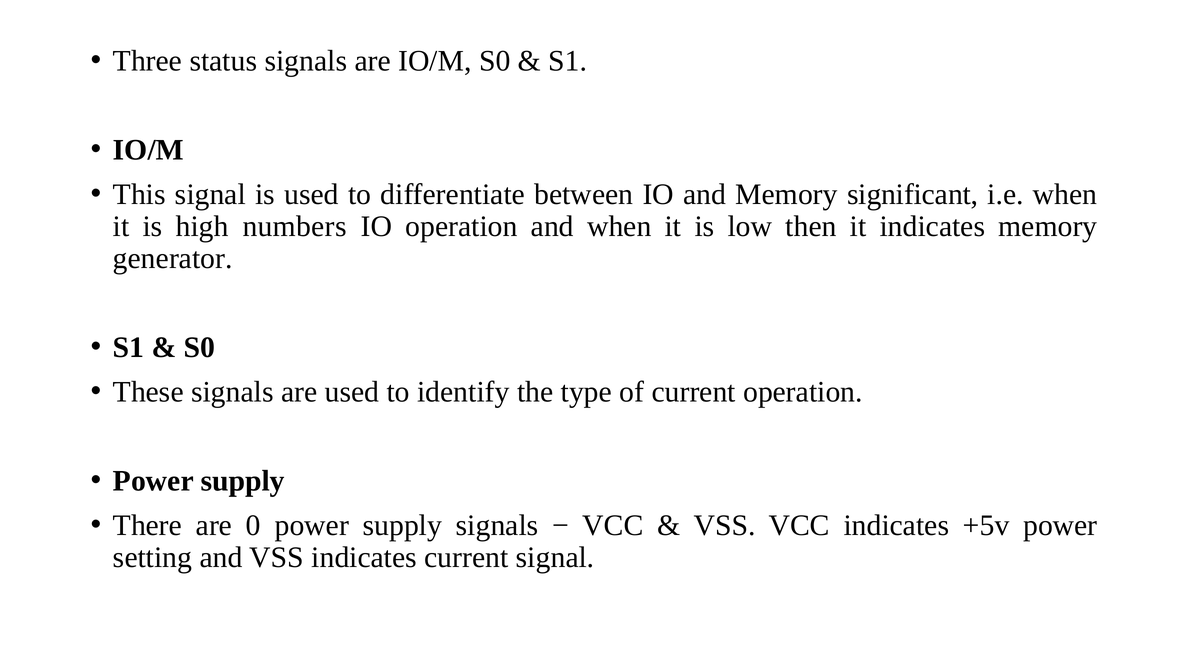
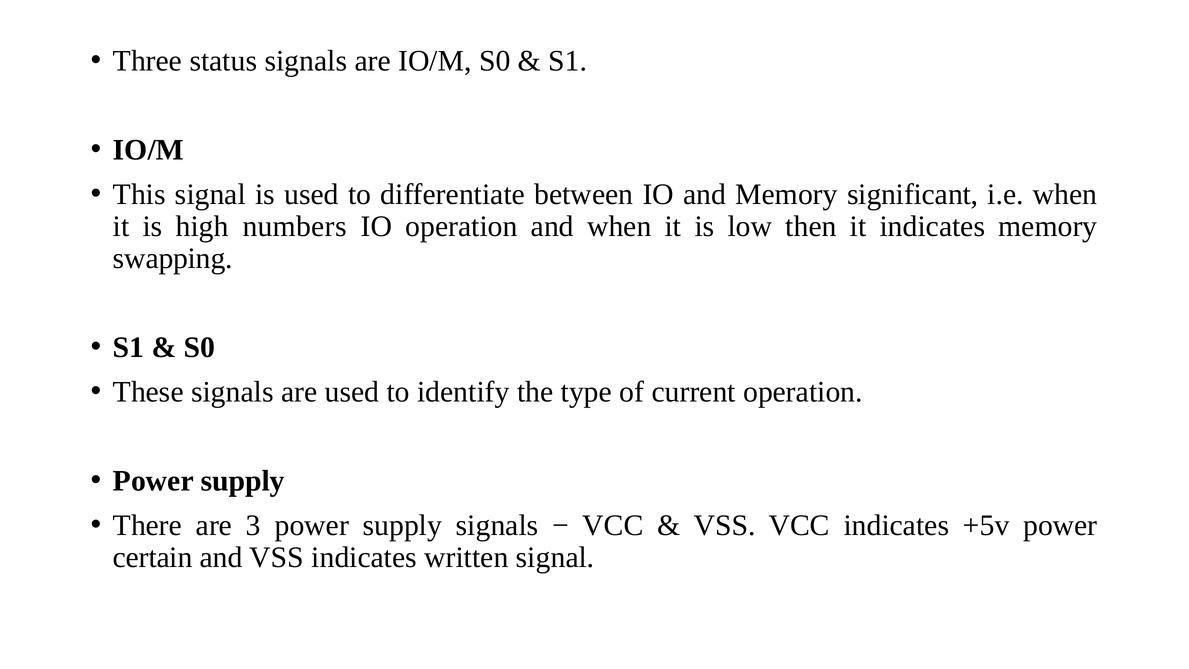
generator: generator -> swapping (173, 258)
0: 0 -> 3 (253, 525)
setting: setting -> certain (153, 557)
indicates current: current -> written (466, 557)
